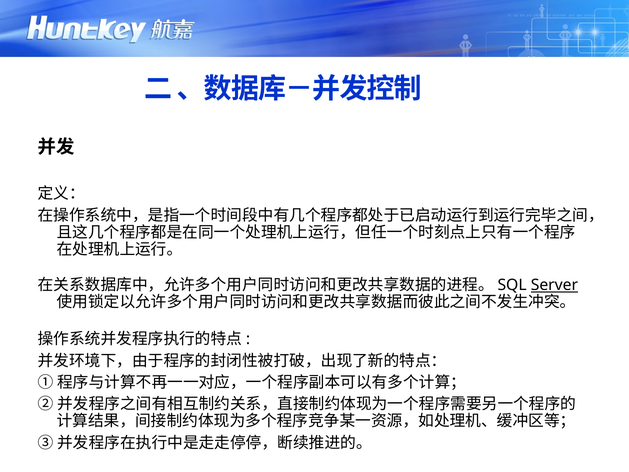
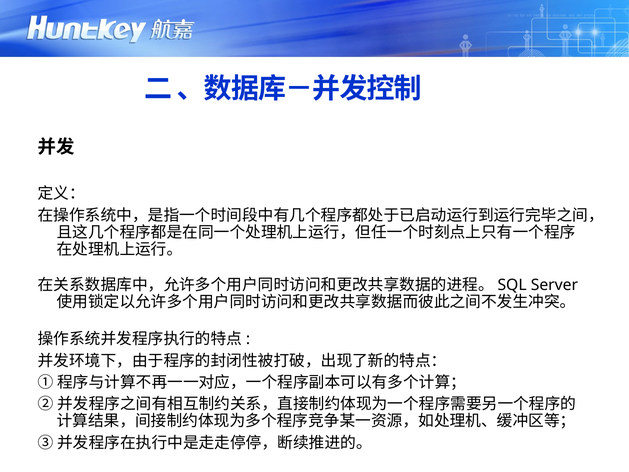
Server underline: present -> none (554, 285)
